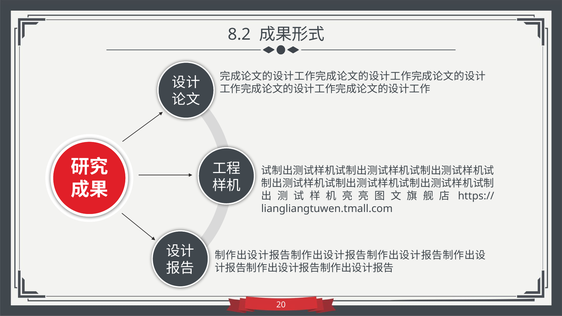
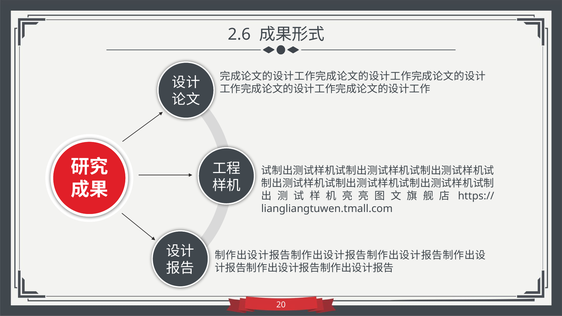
8.2: 8.2 -> 2.6 (239, 34)
